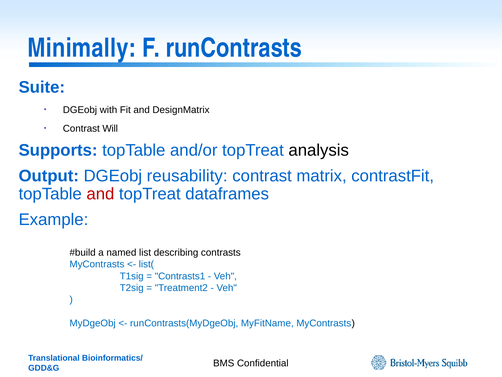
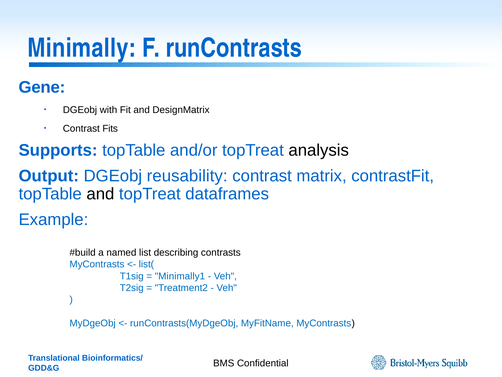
Suite: Suite -> Gene (42, 87)
Will: Will -> Fits (110, 128)
and colour: red -> black (100, 194)
Contrasts1: Contrasts1 -> Minimally1 (180, 276)
